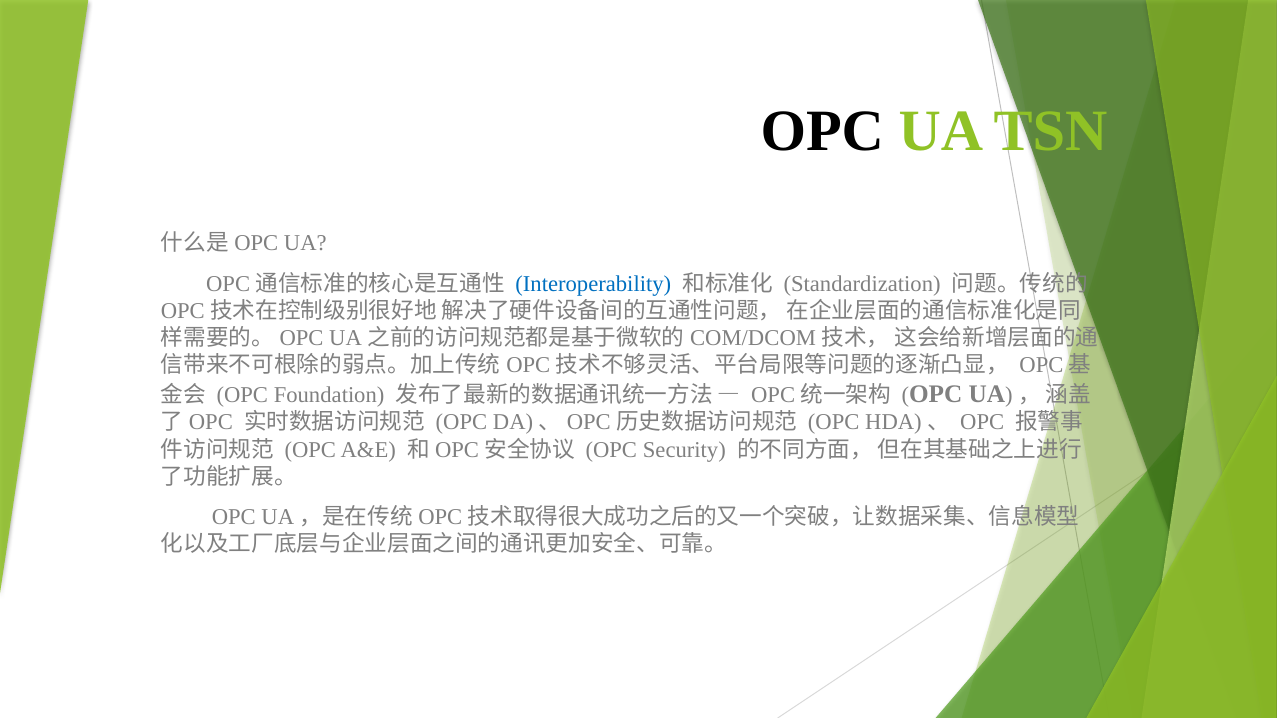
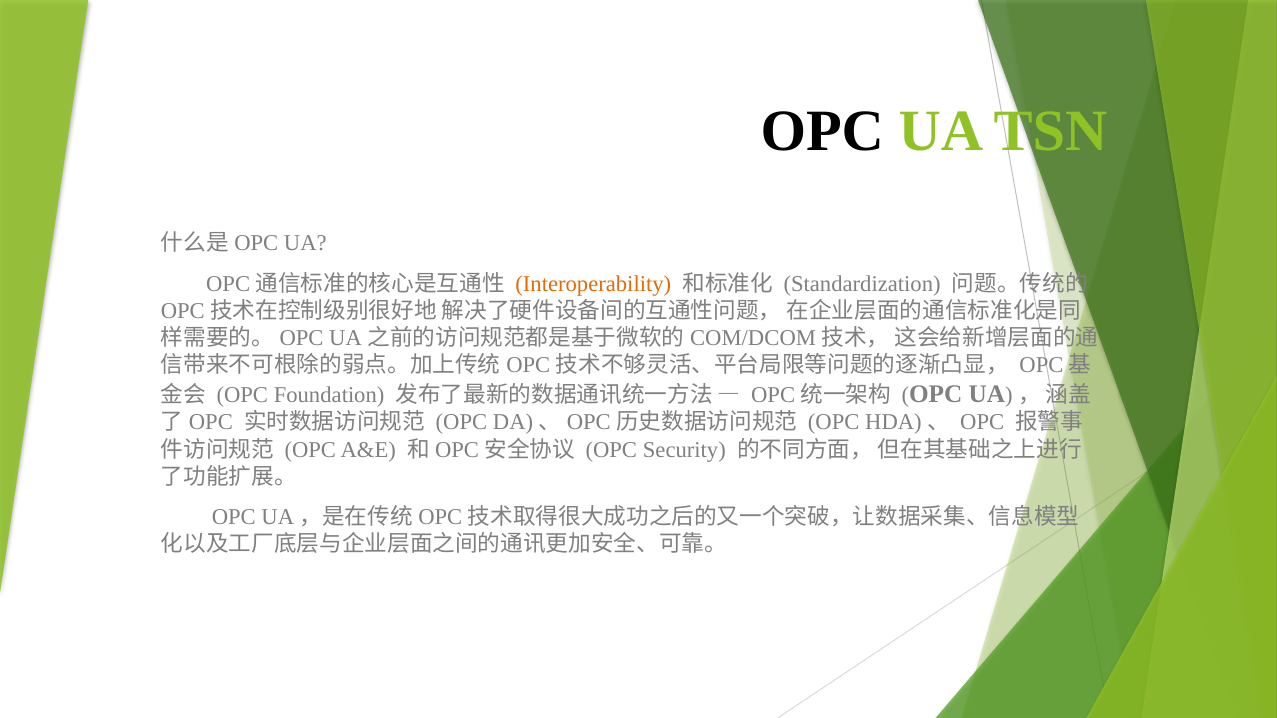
Interoperability colour: blue -> orange (593, 284)
